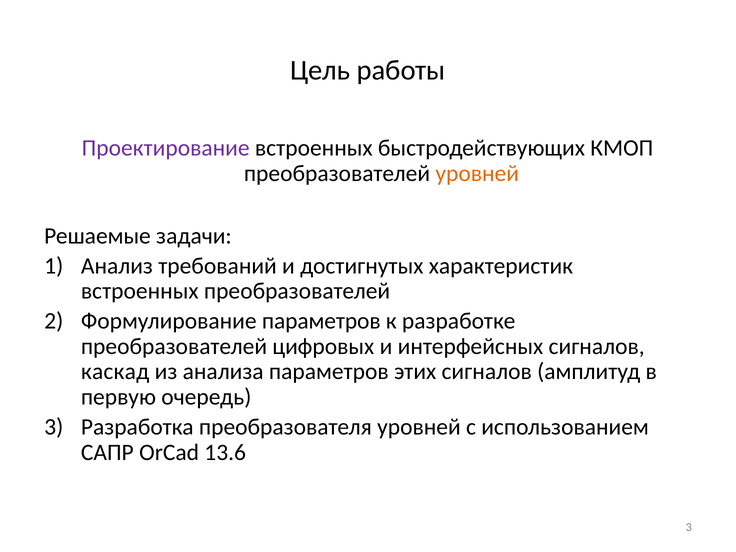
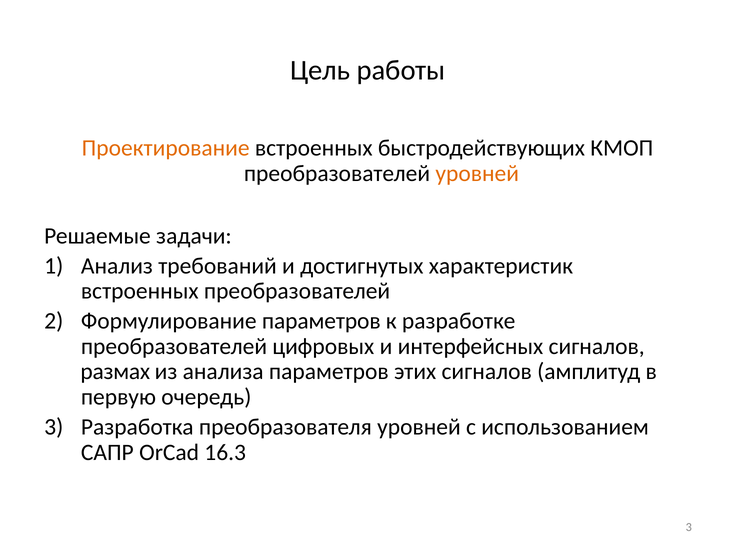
Проектирование colour: purple -> orange (166, 148)
каскад: каскад -> размах (115, 372)
13.6: 13.6 -> 16.3 (225, 452)
